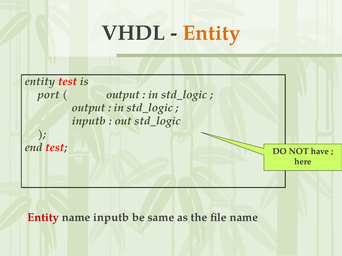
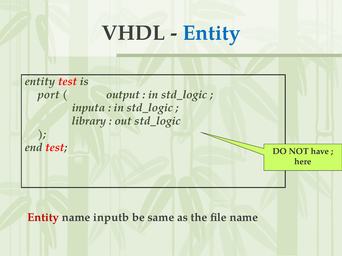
Entity colour: orange -> blue (212, 33)
output: output -> inputa (89, 108)
inputb: inputb -> library (89, 121)
